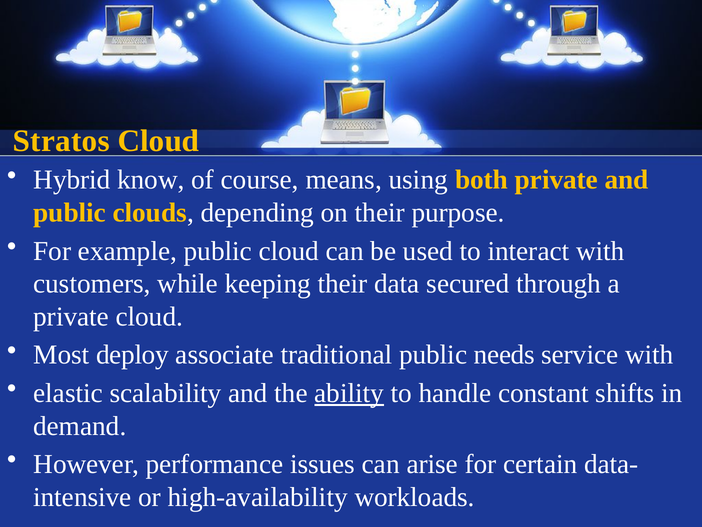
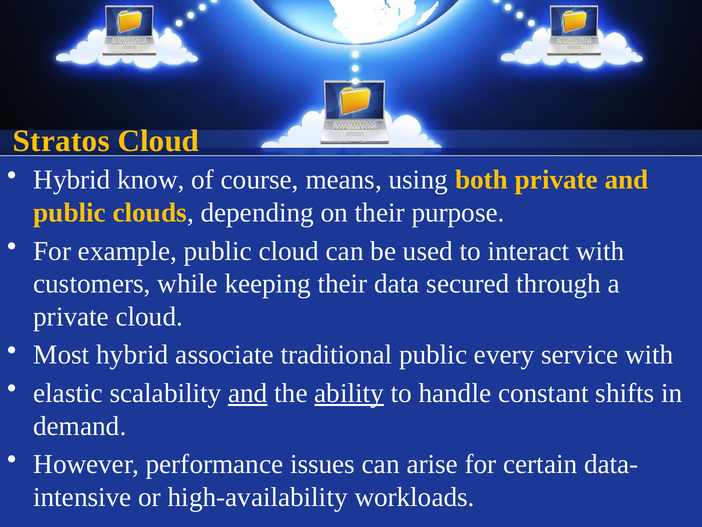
Most deploy: deploy -> hybrid (132, 355)
needs: needs -> every (504, 355)
and underline: none -> present (248, 393)
